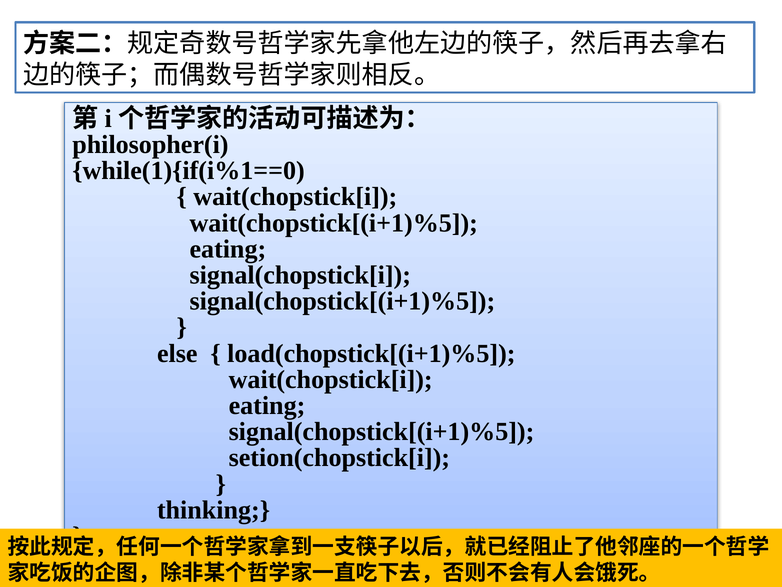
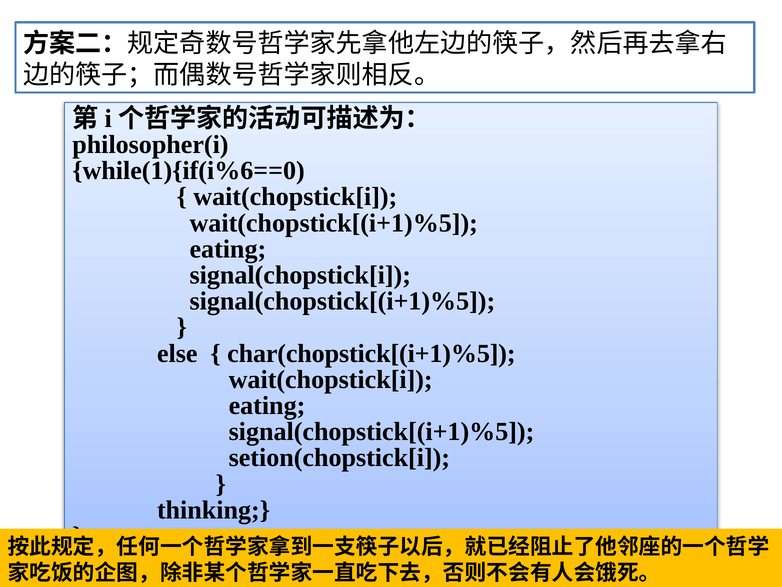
while(1){if(i%1==0: while(1){if(i%1==0 -> while(1){if(i%6==0 (189, 171)
load(chopstick[(i+1)%5: load(chopstick[(i+1)%5 -> char(chopstick[(i+1)%5 (371, 353)
